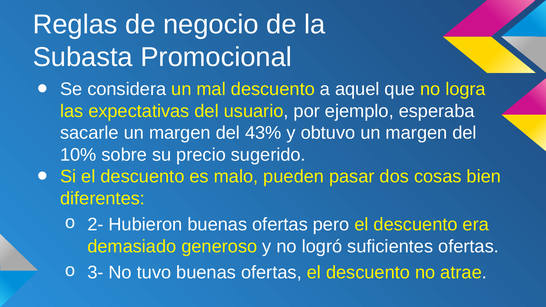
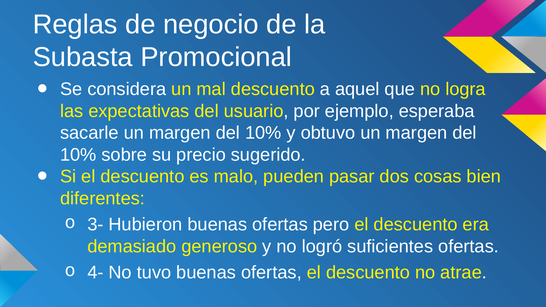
43%: 43% -> 10% (263, 133)
2-: 2- -> 3- (95, 225)
3-: 3- -> 4- (95, 273)
